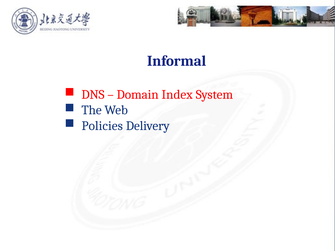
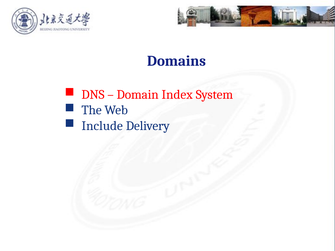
Informal: Informal -> Domains (177, 61)
Policies: Policies -> Include (102, 126)
